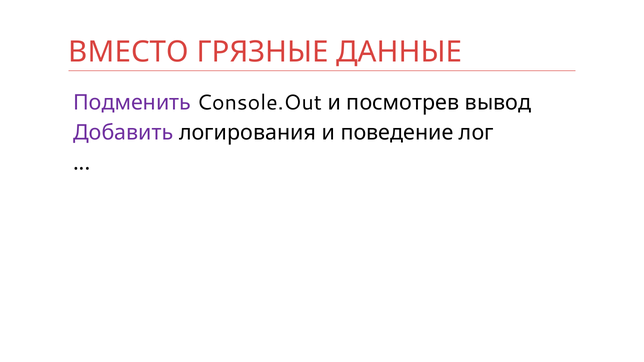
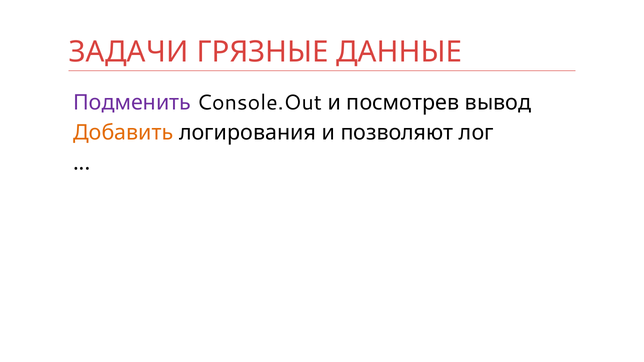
ВМЕСТО: ВМЕСТО -> ЗАДАЧИ (129, 52)
Добавить colour: purple -> orange (123, 133)
поведение: поведение -> позволяют (397, 133)
